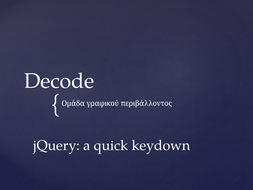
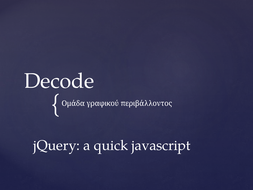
keydown: keydown -> javascript (161, 145)
